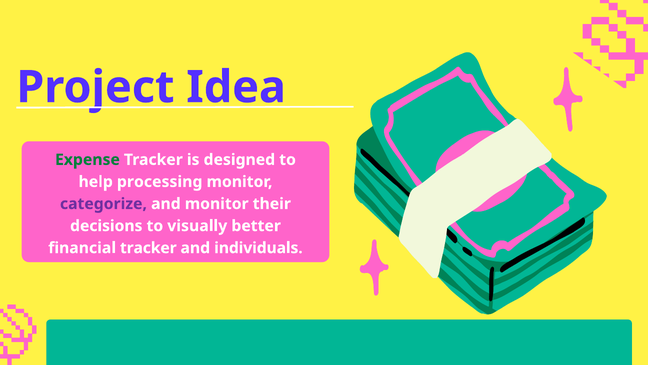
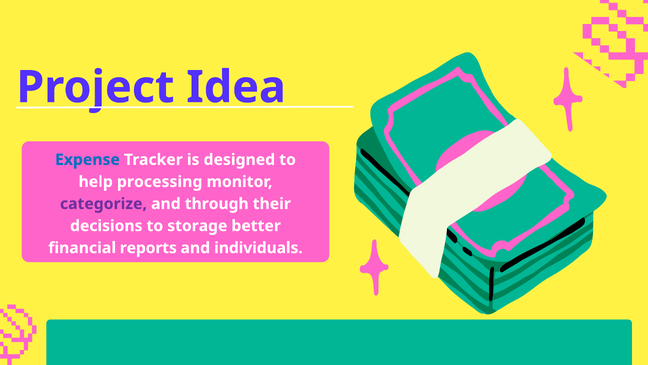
Expense colour: green -> blue (87, 159)
and monitor: monitor -> through (217, 204)
visually: visually -> storage (197, 226)
financial tracker: tracker -> reports (148, 248)
